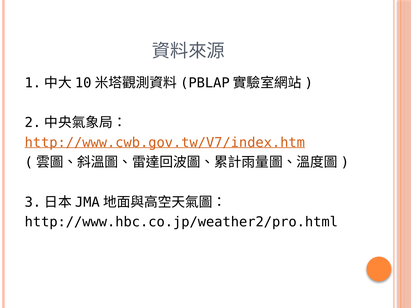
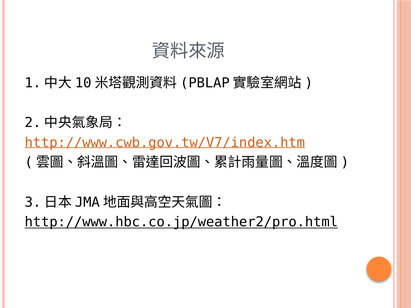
http://www.hbc.co.jp/weather2/pro.html underline: none -> present (181, 222)
